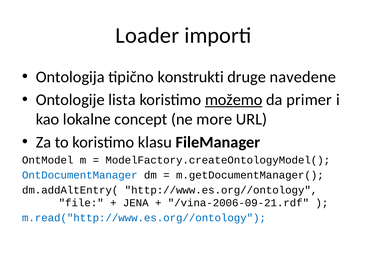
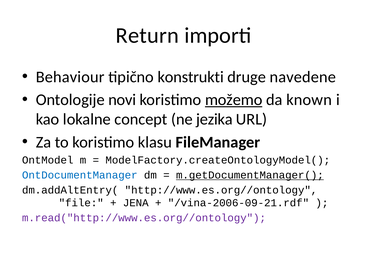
Loader: Loader -> Return (147, 36)
Ontologija: Ontologija -> Behaviour (70, 77)
lista: lista -> novi (122, 100)
primer: primer -> known (309, 100)
more: more -> jezika (214, 119)
m.getDocumentManager( underline: none -> present (250, 175)
m.read("http://www.es.org//ontology colour: blue -> purple (144, 218)
